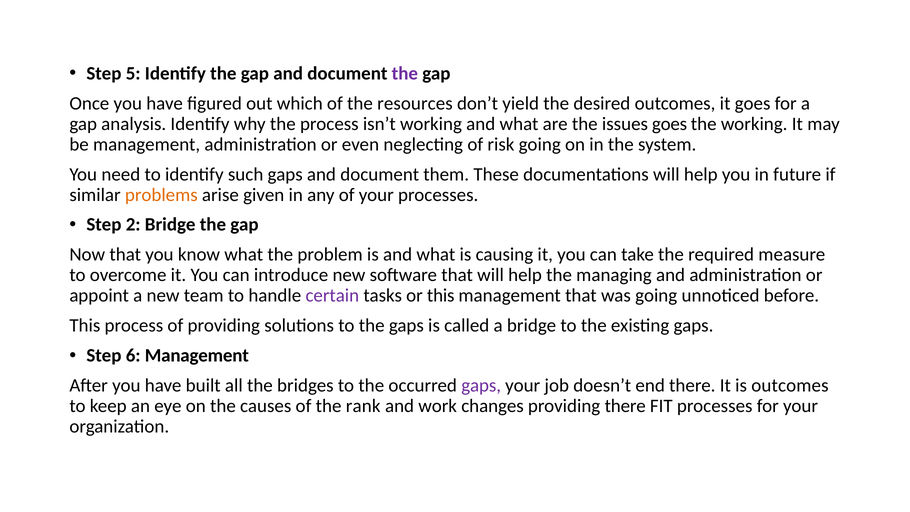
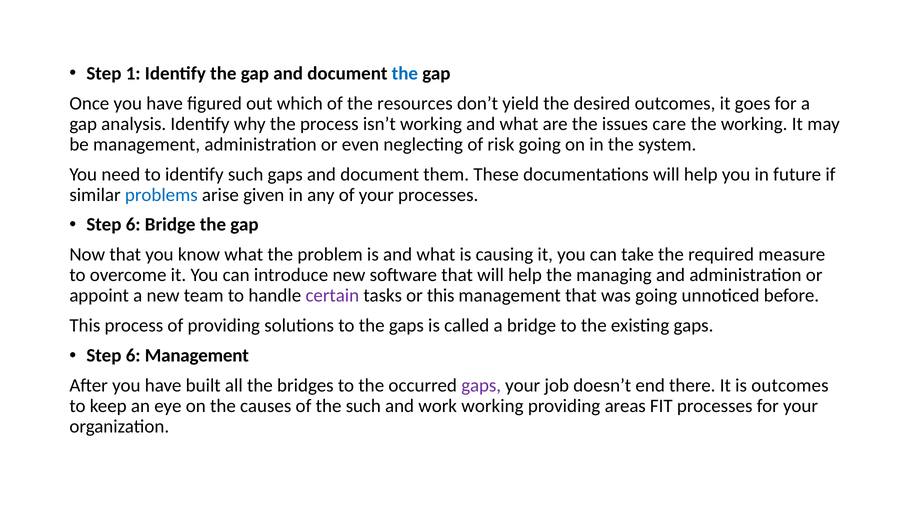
5: 5 -> 1 (133, 73)
the colour: purple -> blue (405, 73)
issues goes: goes -> care (669, 124)
problems colour: orange -> blue (161, 195)
2: 2 -> 6 (133, 225)
the rank: rank -> such (363, 406)
work changes: changes -> working (492, 406)
providing there: there -> areas (625, 406)
